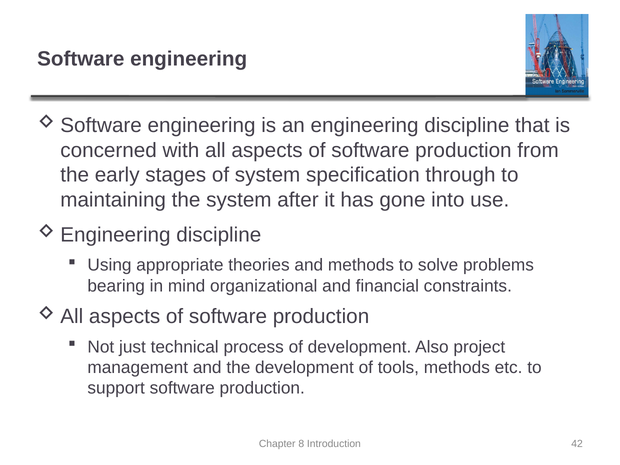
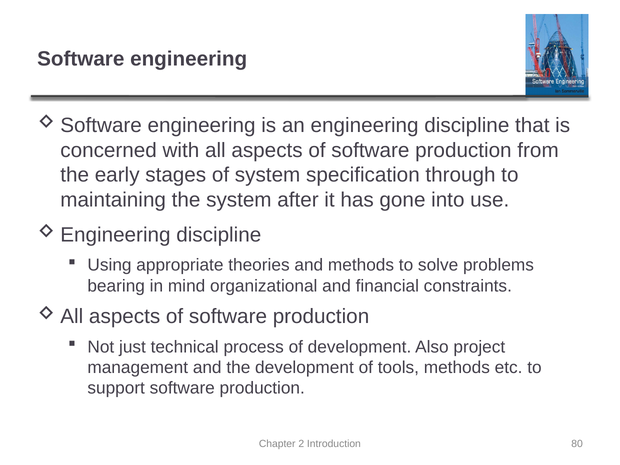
8: 8 -> 2 (301, 444)
42: 42 -> 80 (577, 444)
